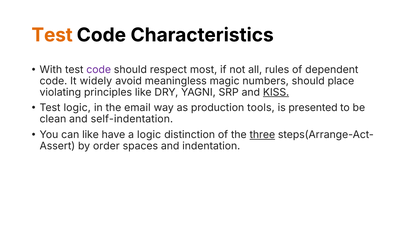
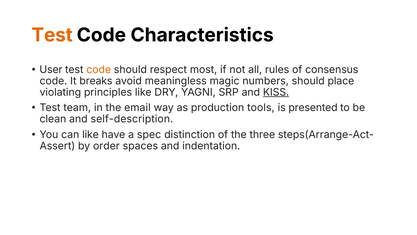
With: With -> User (51, 70)
code colour: purple -> orange (99, 70)
dependent: dependent -> consensus (332, 70)
widely: widely -> breaks (96, 81)
Test logic: logic -> team (77, 108)
self-indentation: self-indentation -> self-description (132, 119)
a logic: logic -> spec (149, 135)
three underline: present -> none (262, 135)
